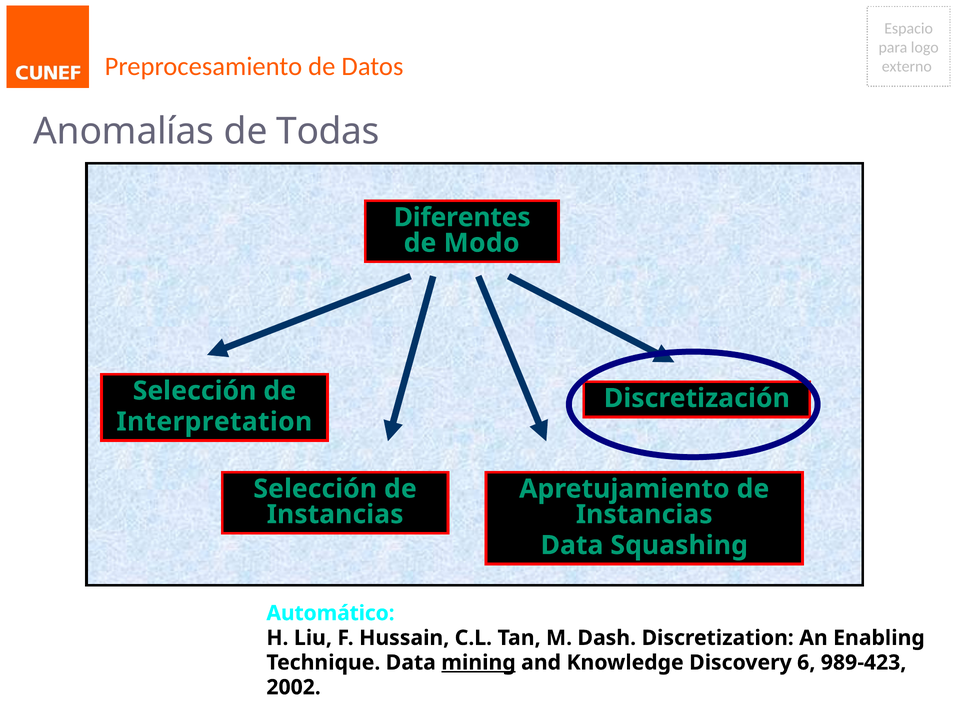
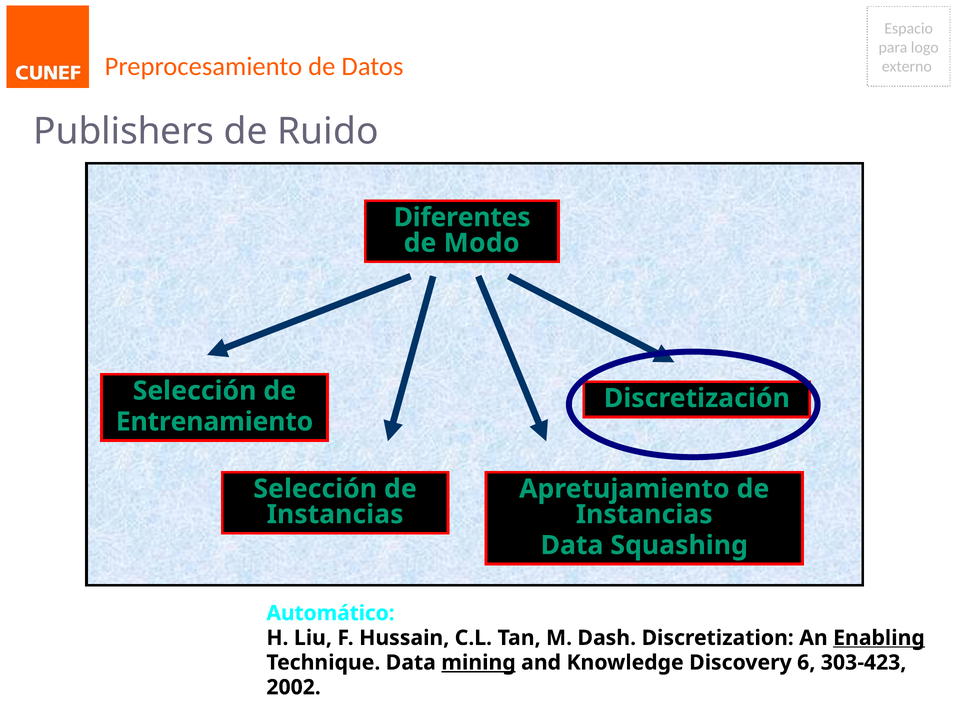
Anomalías: Anomalías -> Publishers (124, 131)
Todas: Todas -> Ruido (328, 131)
Interpretation: Interpretation -> Entrenamiento (215, 422)
Enabling underline: none -> present (879, 638)
989-423: 989-423 -> 303-423 (864, 662)
